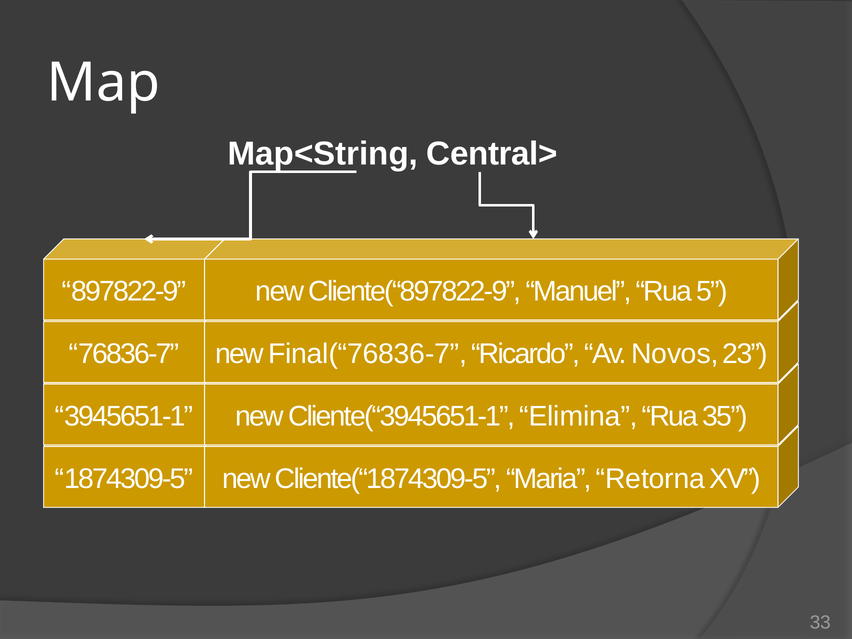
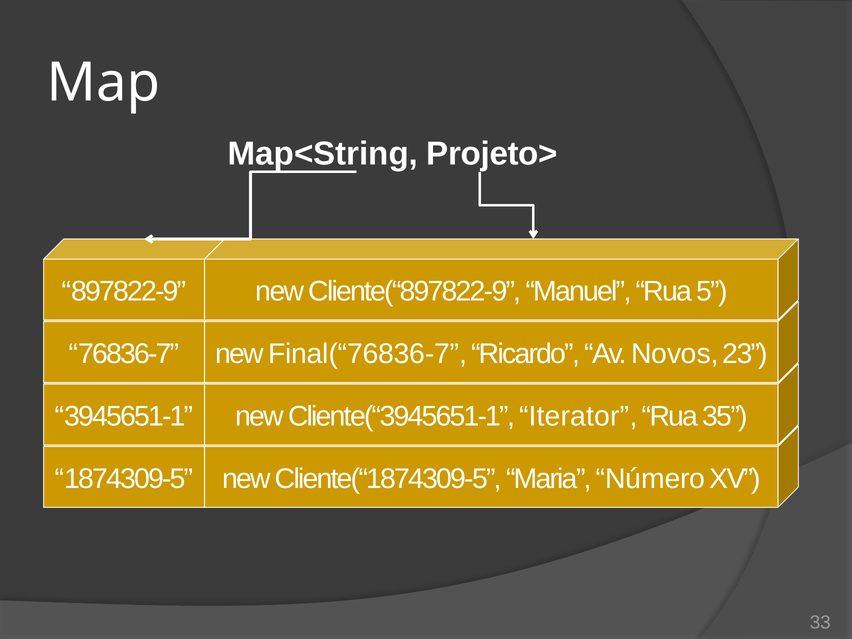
Central>: Central> -> Projeto> (492, 154)
Elimina: Elimina -> Iterator (578, 416)
Retorna: Retorna -> Número (651, 479)
